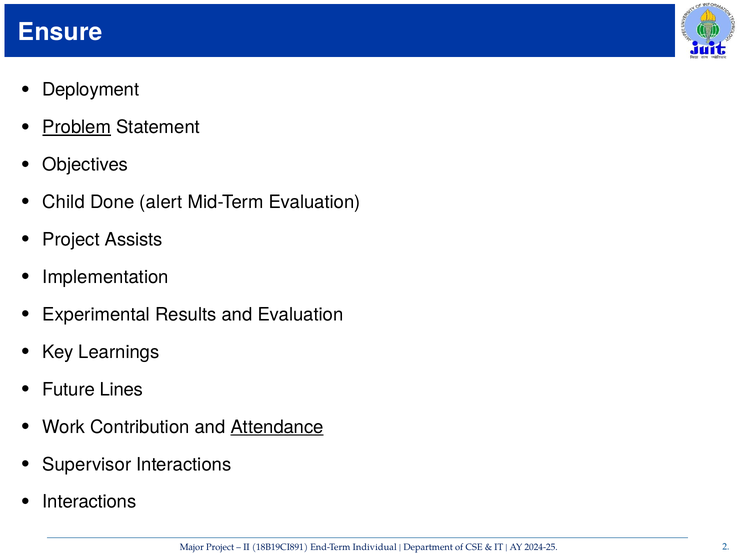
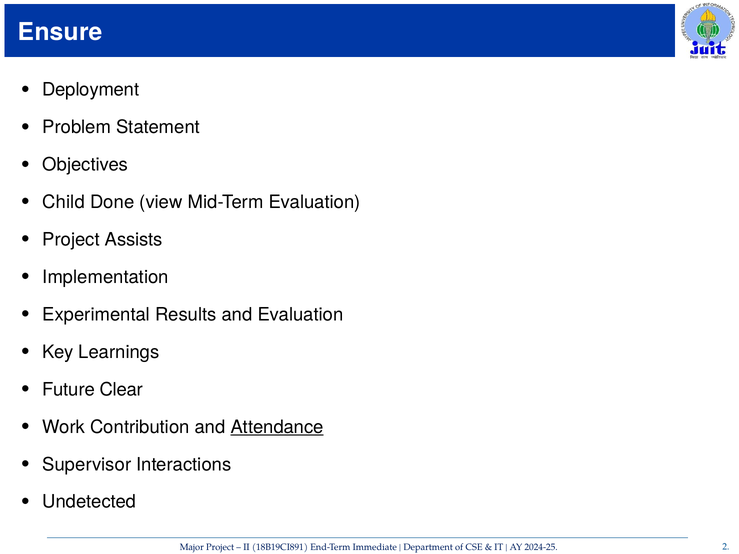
Problem underline: present -> none (77, 127)
alert: alert -> view (161, 202)
Lines: Lines -> Clear (121, 390)
Interactions: Interactions -> Undetected (89, 502)
Individual: Individual -> Immediate (375, 548)
